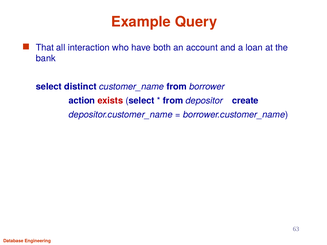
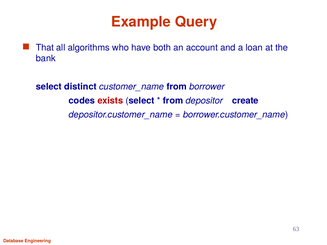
interaction: interaction -> algorithms (89, 48)
action: action -> codes (82, 101)
